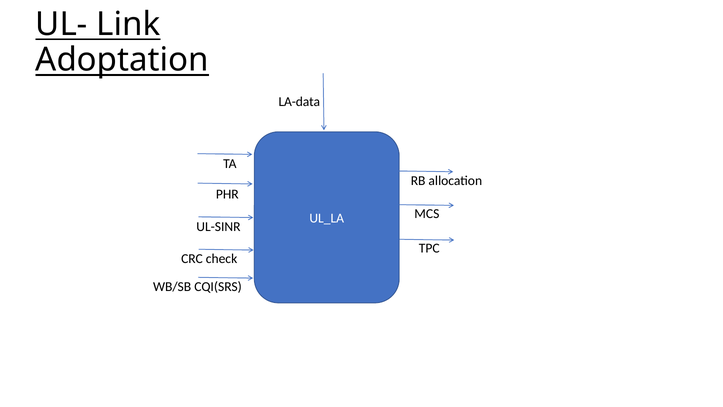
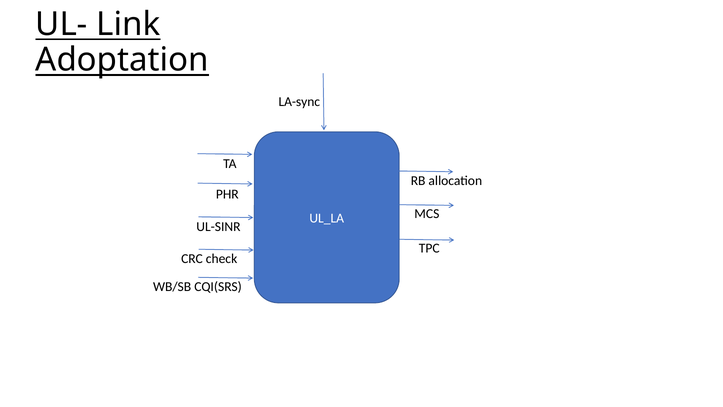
LA-data: LA-data -> LA-sync (299, 101)
